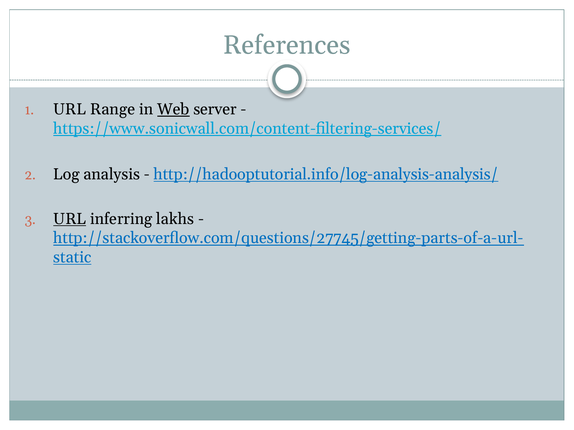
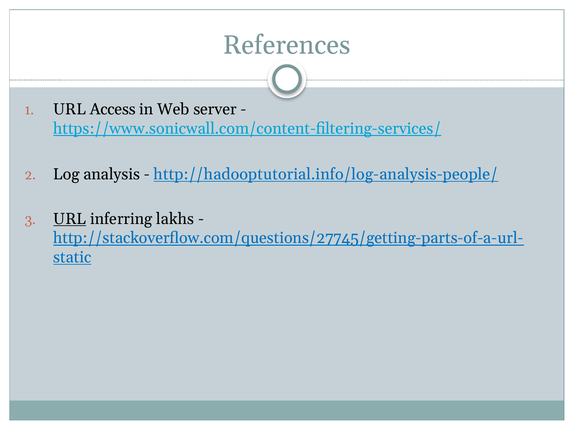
Range: Range -> Access (113, 109)
Web underline: present -> none (173, 109)
http://hadooptutorial.info/log-analysis-analysis/: http://hadooptutorial.info/log-analysis-analysis/ -> http://hadooptutorial.info/log-analysis-people/ (326, 174)
